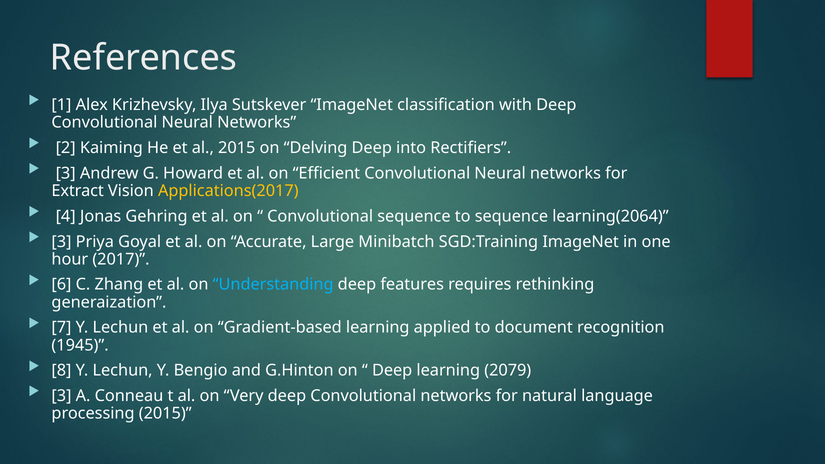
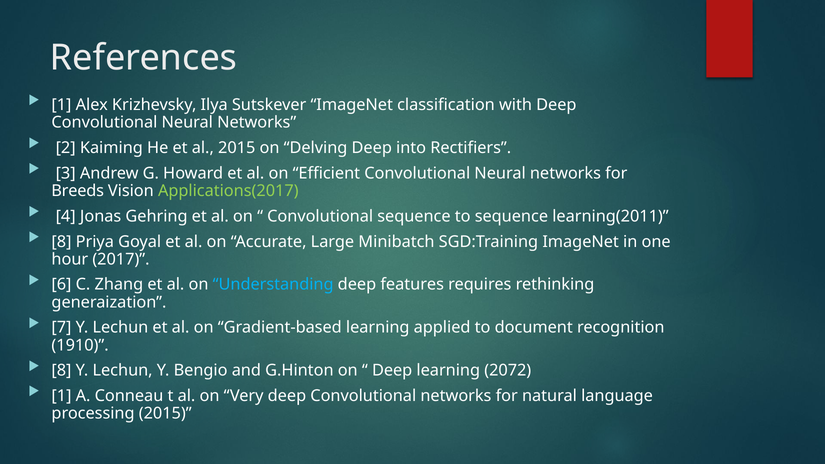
Extract: Extract -> Breeds (78, 191)
Applications(2017 colour: yellow -> light green (228, 191)
learning(2064: learning(2064 -> learning(2011 (610, 216)
3: 3 -> 8 (62, 242)
1945: 1945 -> 1910 (80, 345)
2079: 2079 -> 2072 (508, 371)
3: 3 -> 1 (62, 396)
